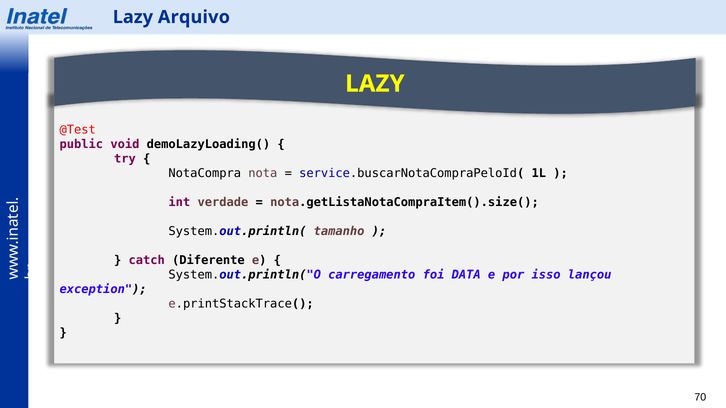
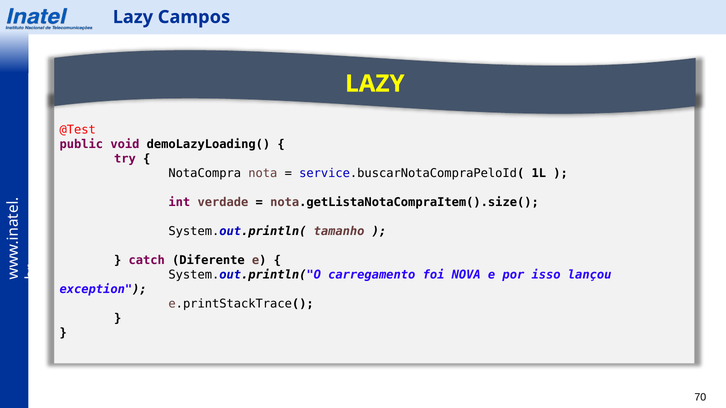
Arquivo: Arquivo -> Campos (194, 17)
DATA: DATA -> NOVA (466, 275)
